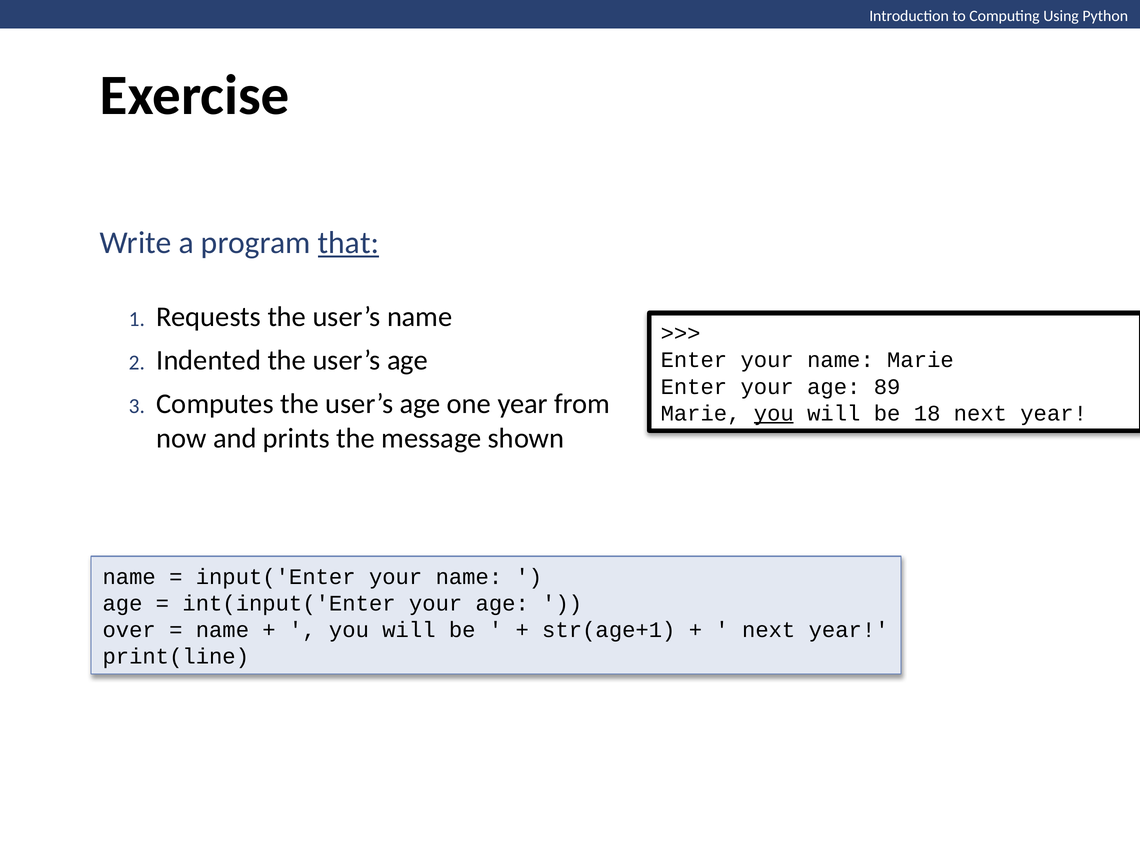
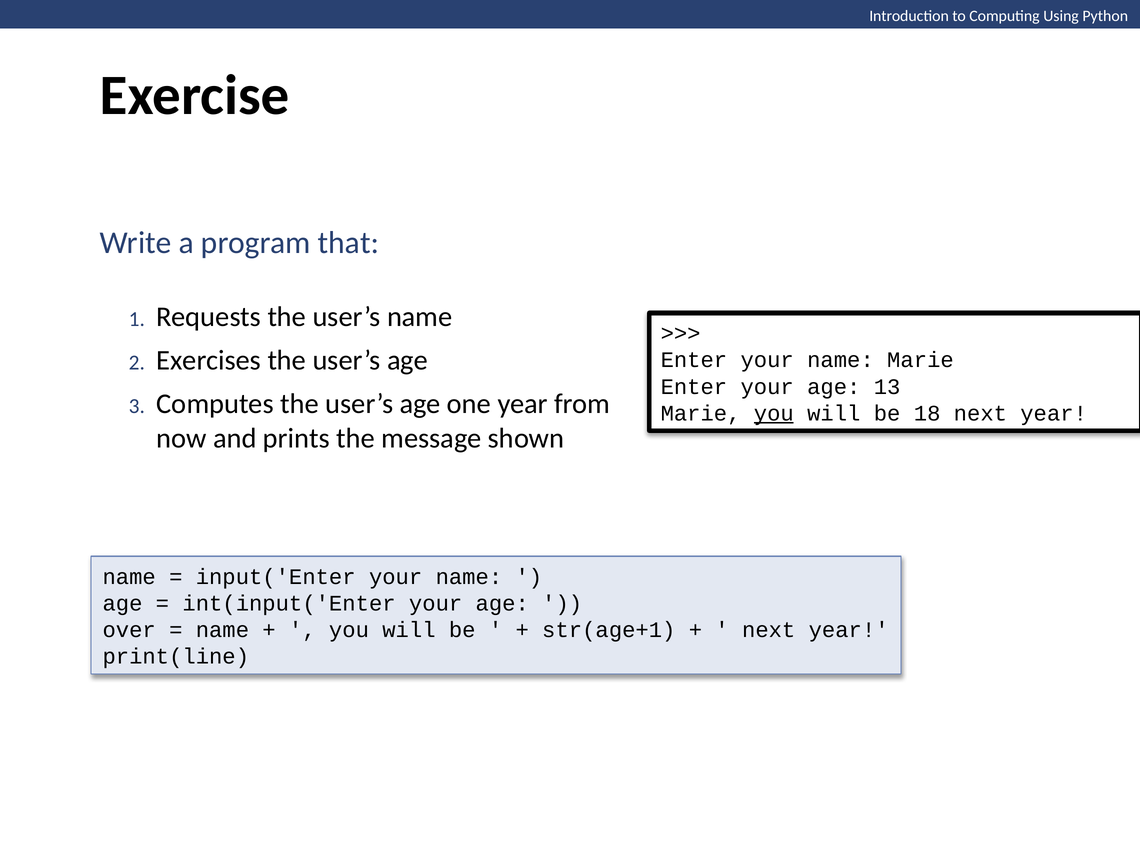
that underline: present -> none (348, 243)
Indented: Indented -> Exercises (209, 360)
89: 89 -> 13 (887, 387)
